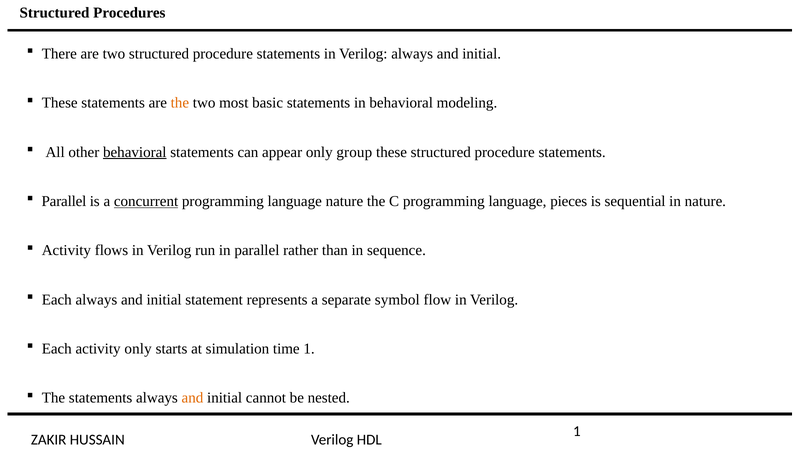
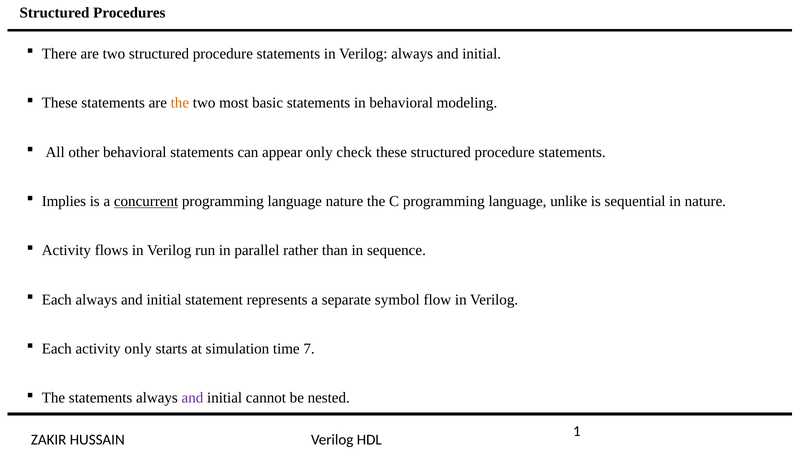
behavioral underline: present -> none (135, 152)
group: group -> check (354, 152)
Parallel: Parallel -> Implies (64, 202)
pieces: pieces -> unlike (569, 202)
time 1: 1 -> 7 (309, 349)
and colour: orange -> purple (192, 399)
